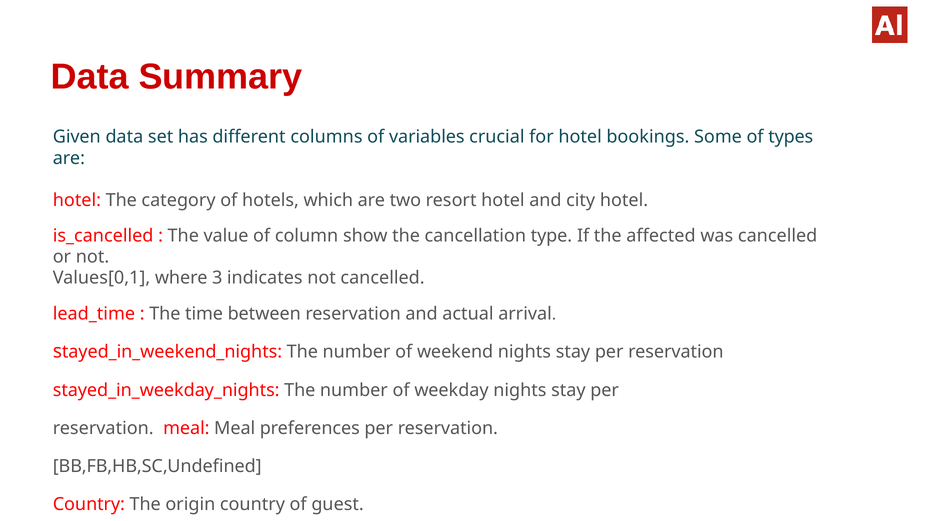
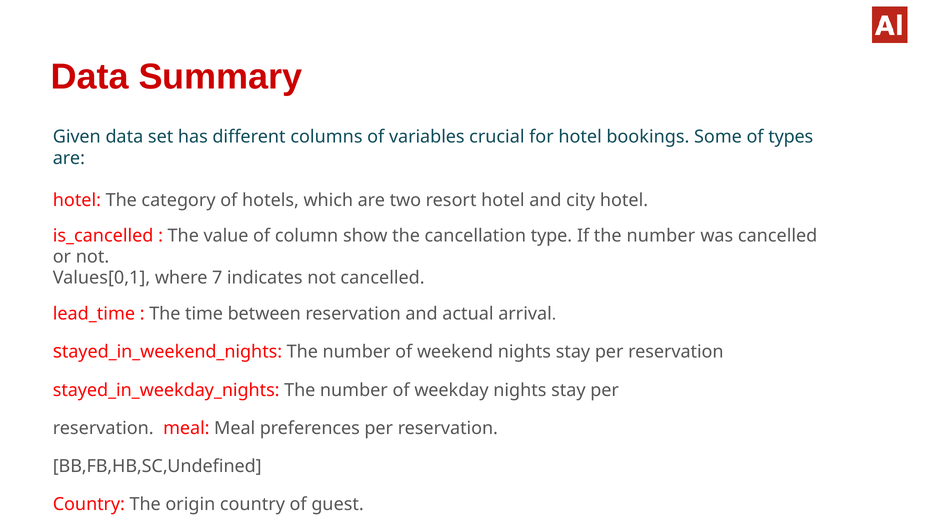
If the affected: affected -> number (661, 236)
3: 3 -> 7 (217, 278)
